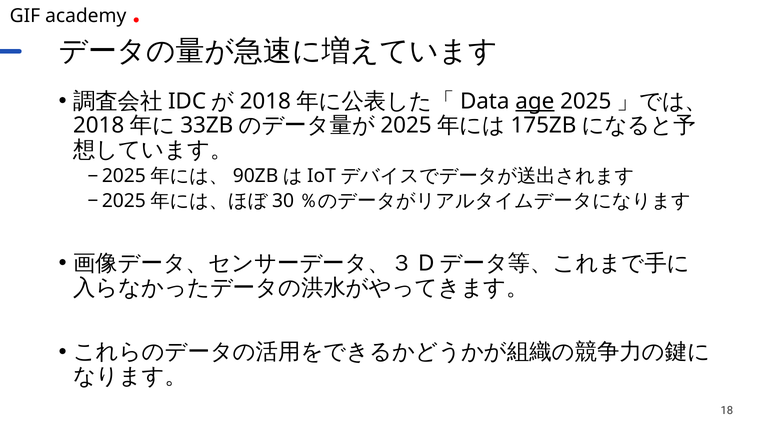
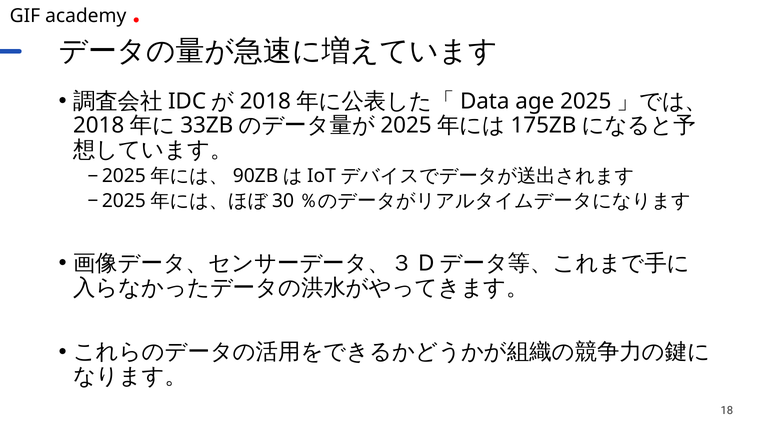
age underline: present -> none (535, 101)
